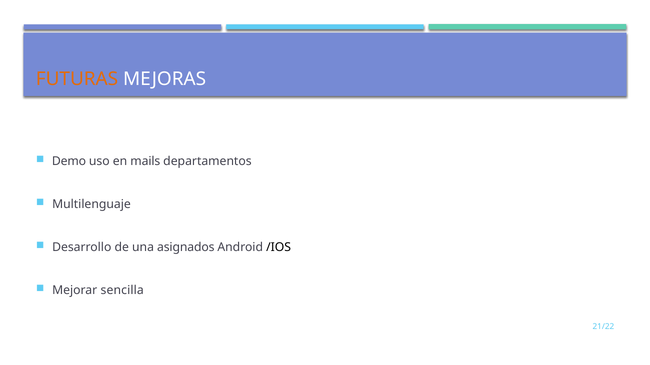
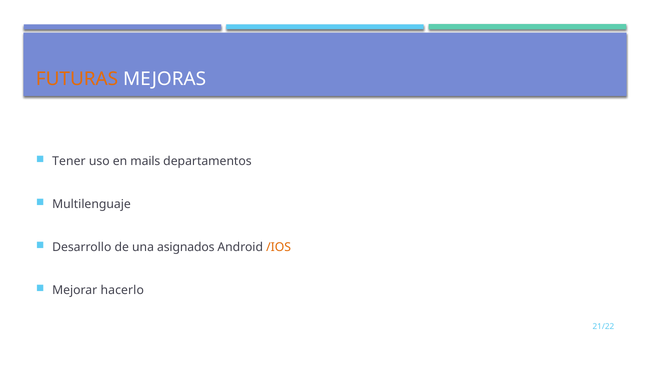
Demo: Demo -> Tener (69, 162)
/IOS colour: black -> orange (279, 248)
sencilla: sencilla -> hacerlo (122, 291)
